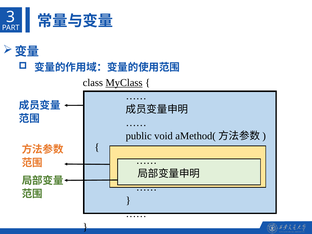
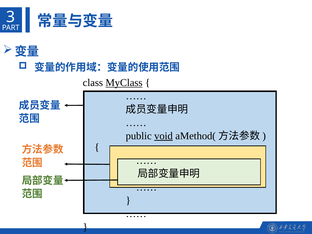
void underline: none -> present (163, 136)
